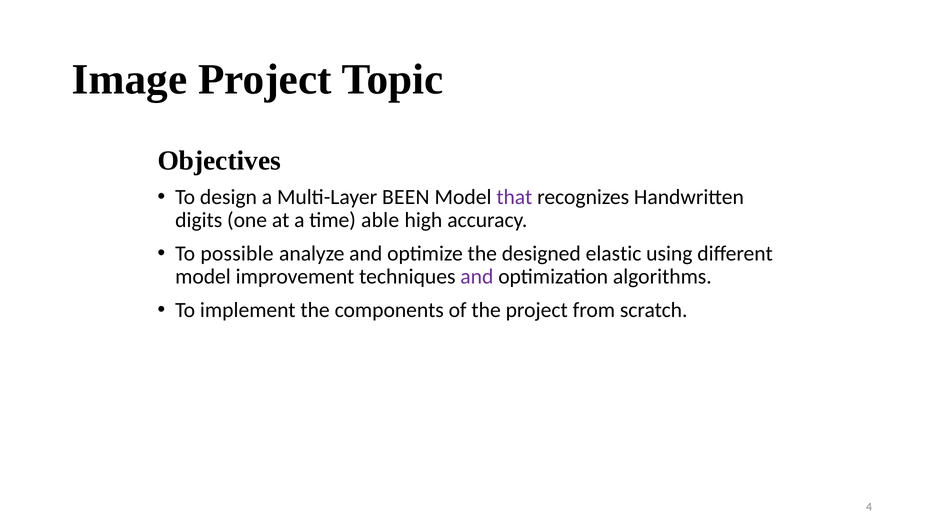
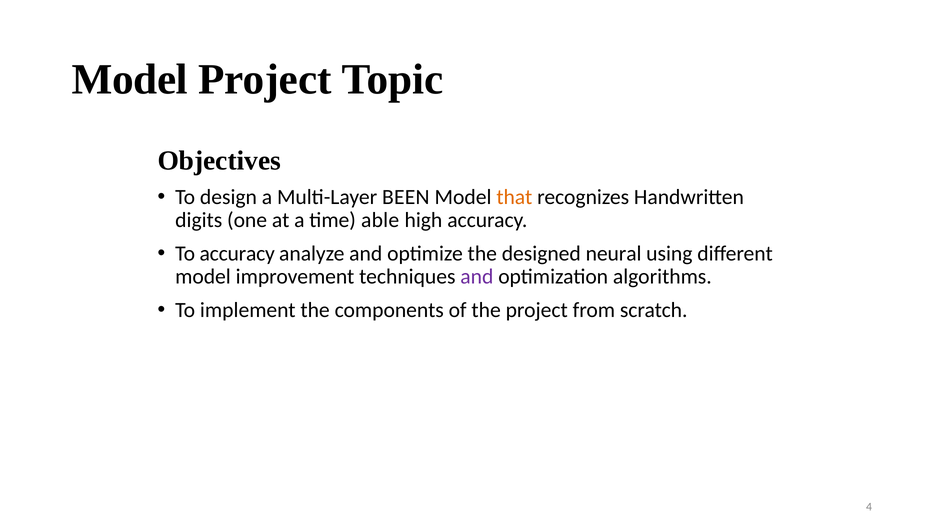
Image: Image -> Model (130, 79)
that colour: purple -> orange (514, 197)
To possible: possible -> accuracy (237, 253)
elastic: elastic -> neural (614, 253)
